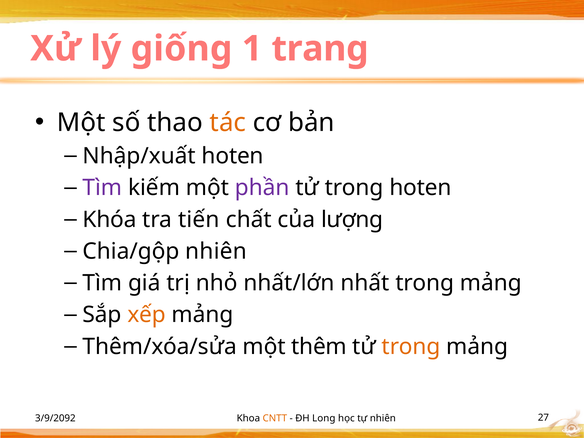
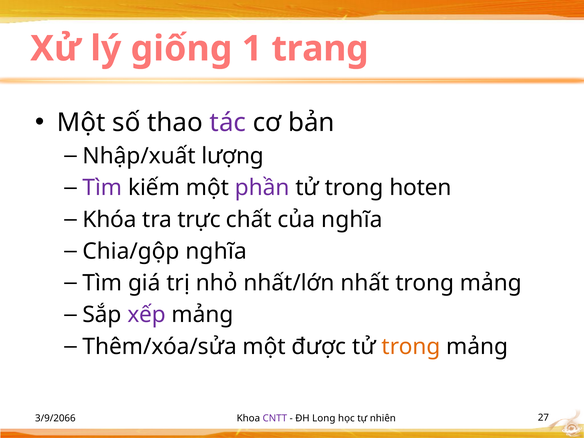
tác colour: orange -> purple (228, 123)
Nhập/xuất hoten: hoten -> lượng (233, 156)
tiến: tiến -> trực (199, 220)
của lượng: lượng -> nghĩa (352, 220)
Chia/gộp nhiên: nhiên -> nghĩa (216, 251)
xếp colour: orange -> purple (147, 315)
thêm: thêm -> được (319, 347)
3/9/2092: 3/9/2092 -> 3/9/2066 (55, 418)
CNTT colour: orange -> purple (275, 418)
